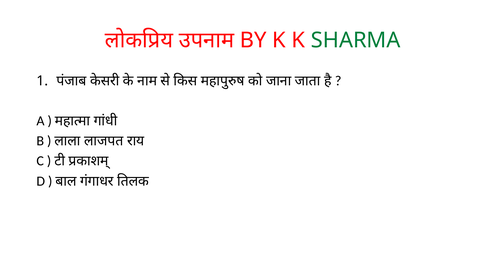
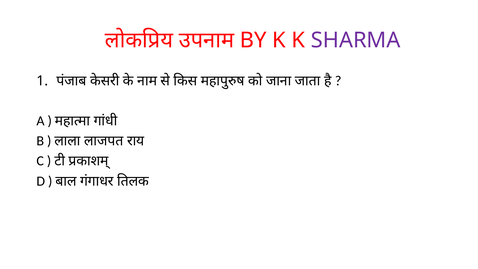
SHARMA colour: green -> purple (356, 40)
